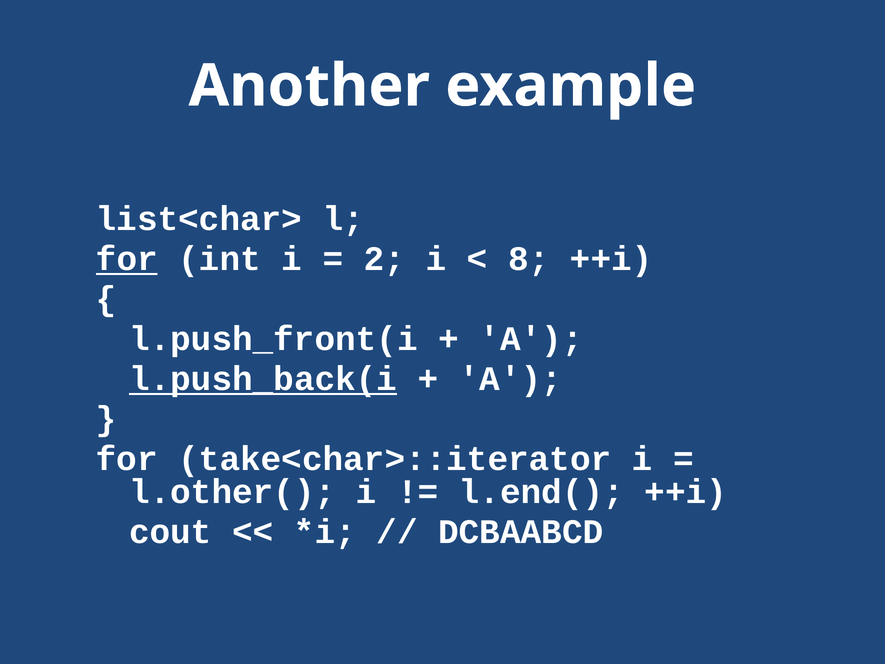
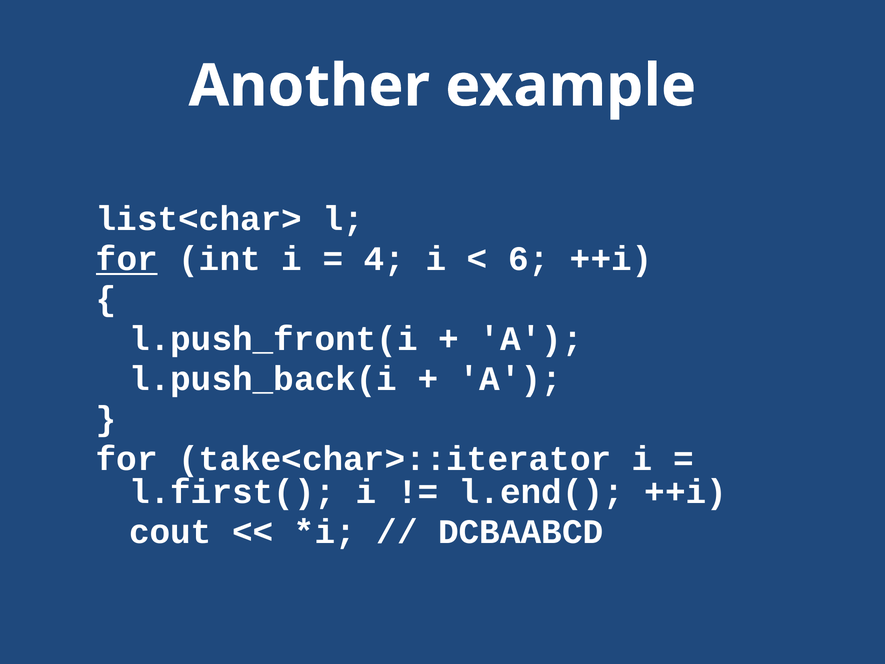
2: 2 -> 4 (384, 259)
8: 8 -> 6 (529, 259)
l.push_back(i underline: present -> none (263, 379)
l.other(: l.other( -> l.first( (232, 492)
